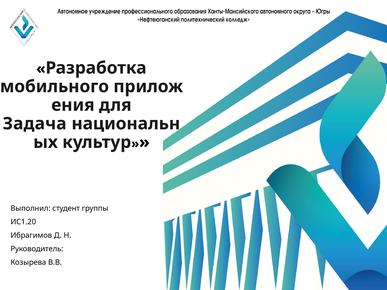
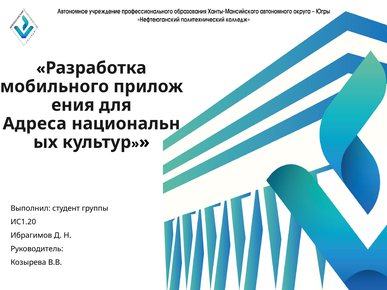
Задача: Задача -> Адреса (35, 124)
